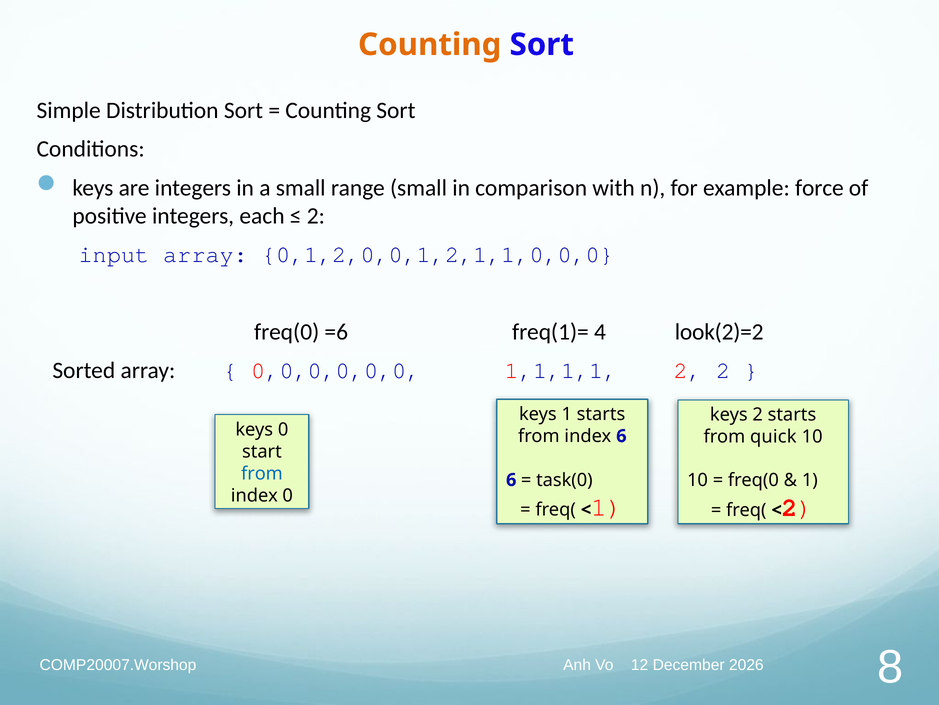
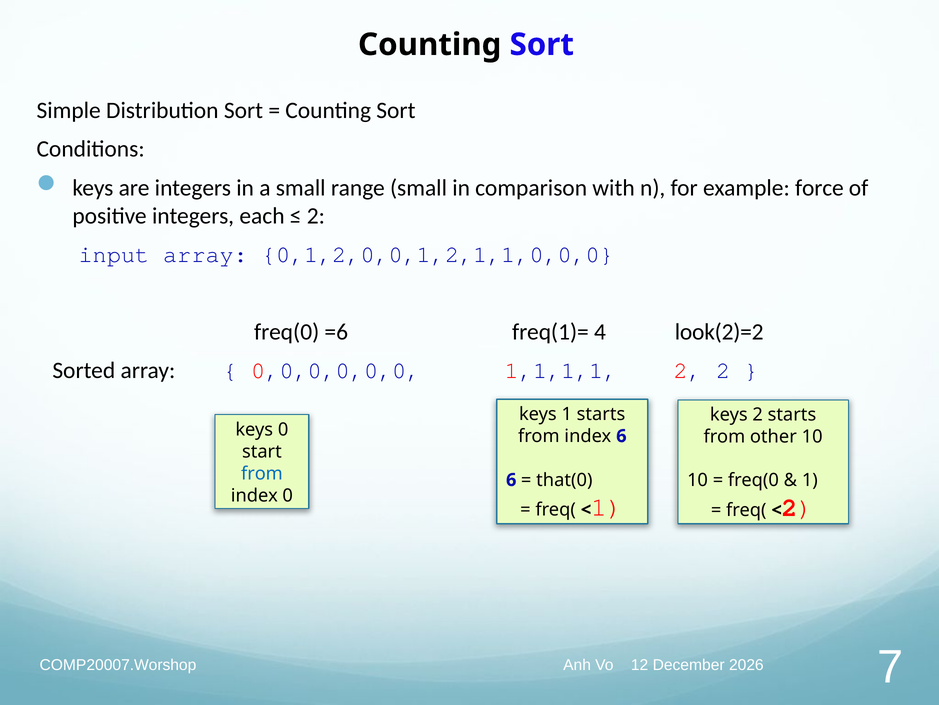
Counting colour: orange -> black (430, 45)
quick: quick -> other (773, 436)
task(0: task(0 -> that(0 (564, 480)
8: 8 -> 7 (890, 666)
